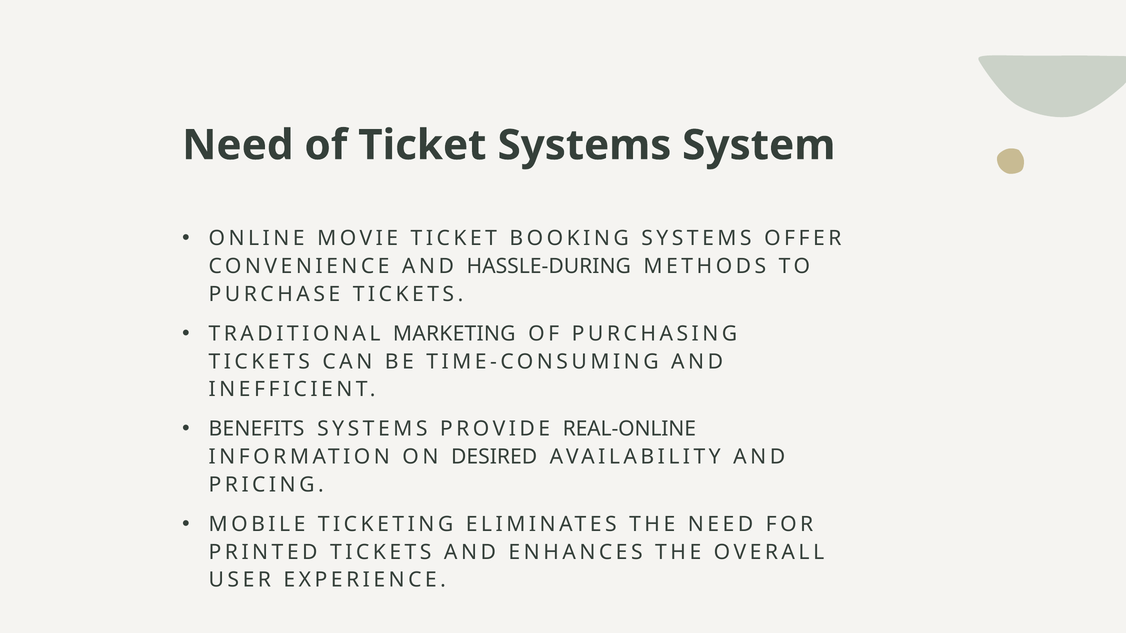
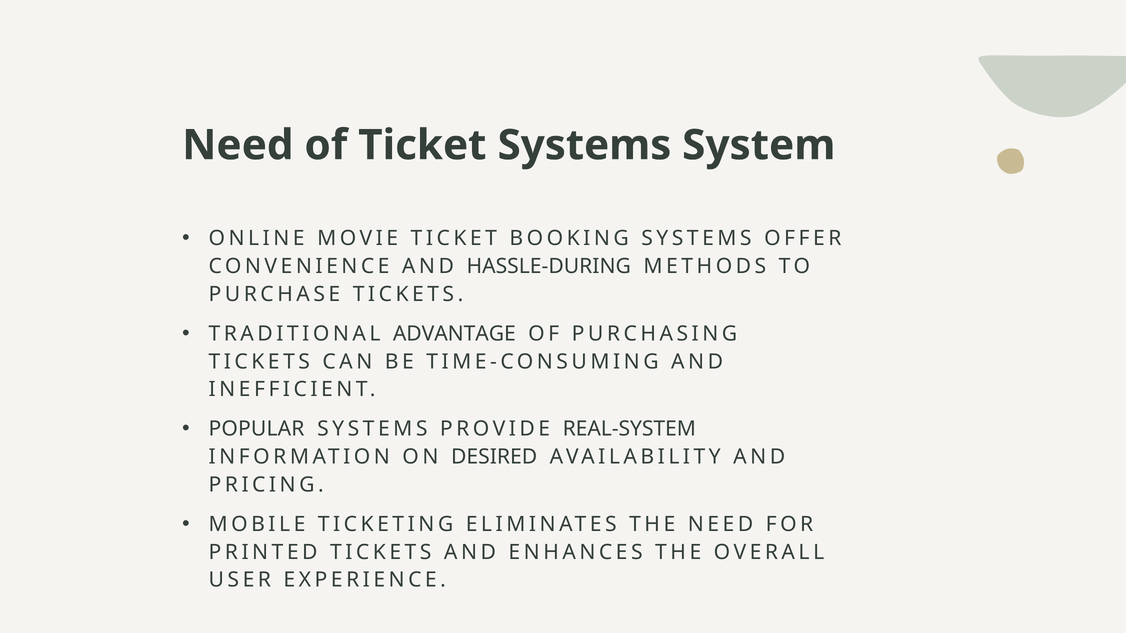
MARKETING: MARKETING -> ADVANTAGE (454, 334)
BENEFITS: BENEFITS -> POPULAR (257, 429)
REAL-ONLINE: REAL-ONLINE -> REAL-SYSTEM (629, 429)
